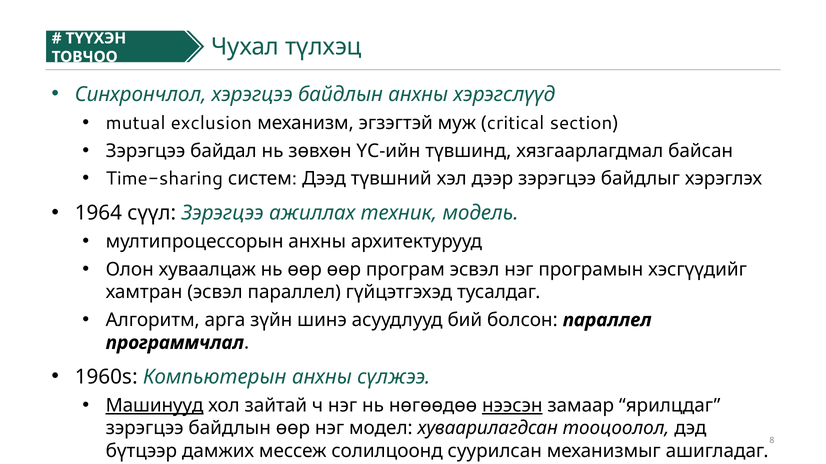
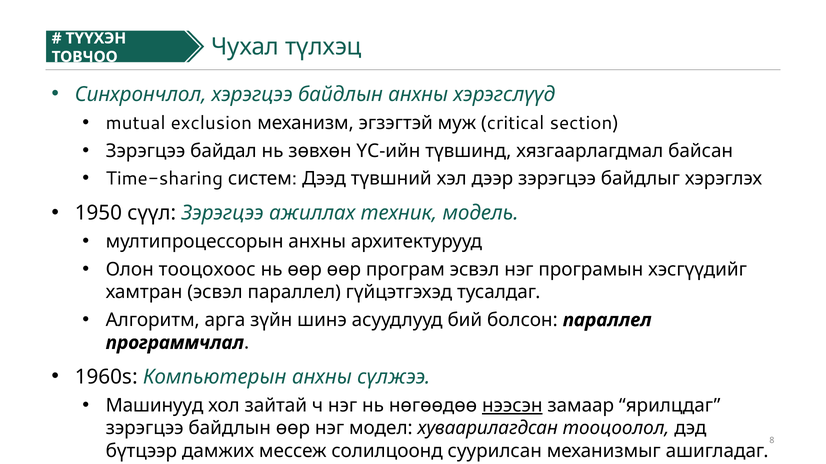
1964: 1964 -> 1950 (98, 213)
хуваалцаж: хуваалцаж -> тооцохоос (207, 270)
Машинууд underline: present -> none (155, 406)
